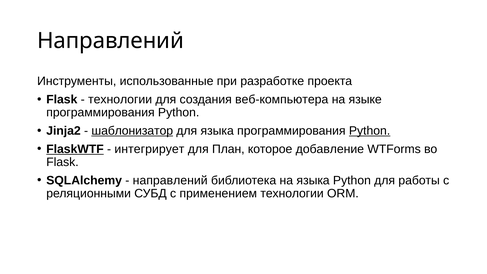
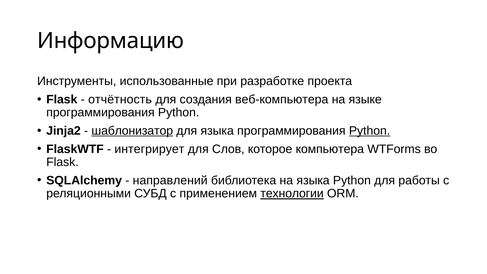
Направлений: Направлений -> Информацию (111, 41)
технологии: технологии -> отчётность (120, 99)
FlaskWTF underline: present -> none (75, 149)
План: План -> Слов (228, 149)
добавление: добавление -> компьютера (330, 149)
технологии underline: none -> present (292, 194)
